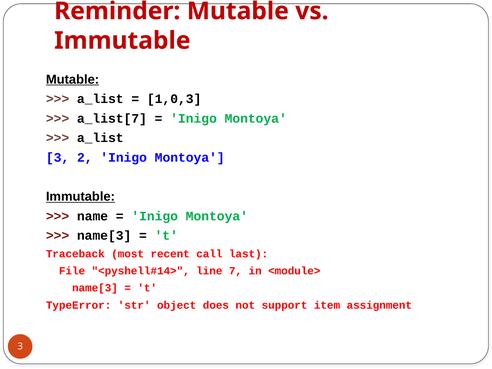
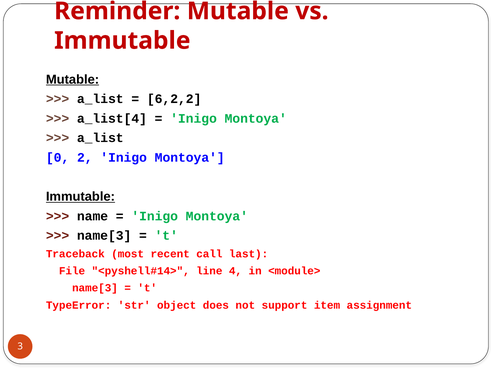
1,0,3: 1,0,3 -> 6,2,2 (174, 99)
a_list[7: a_list[7 -> a_list[4 (112, 118)
3: 3 -> 0 (58, 157)
7: 7 -> 4 (235, 271)
